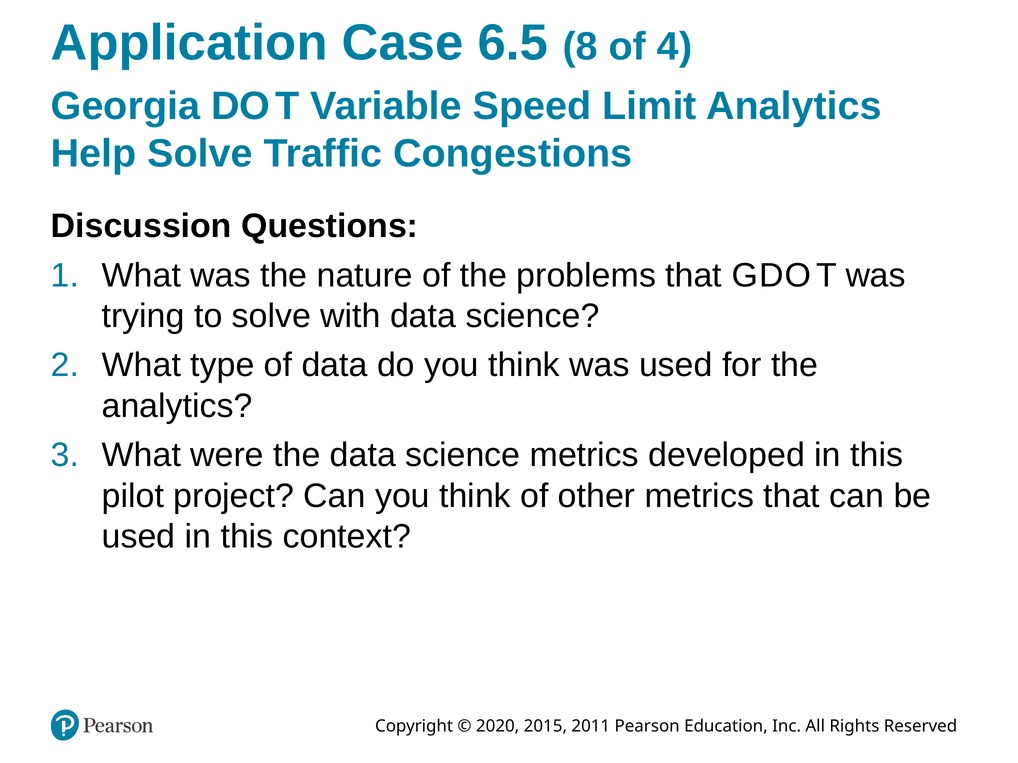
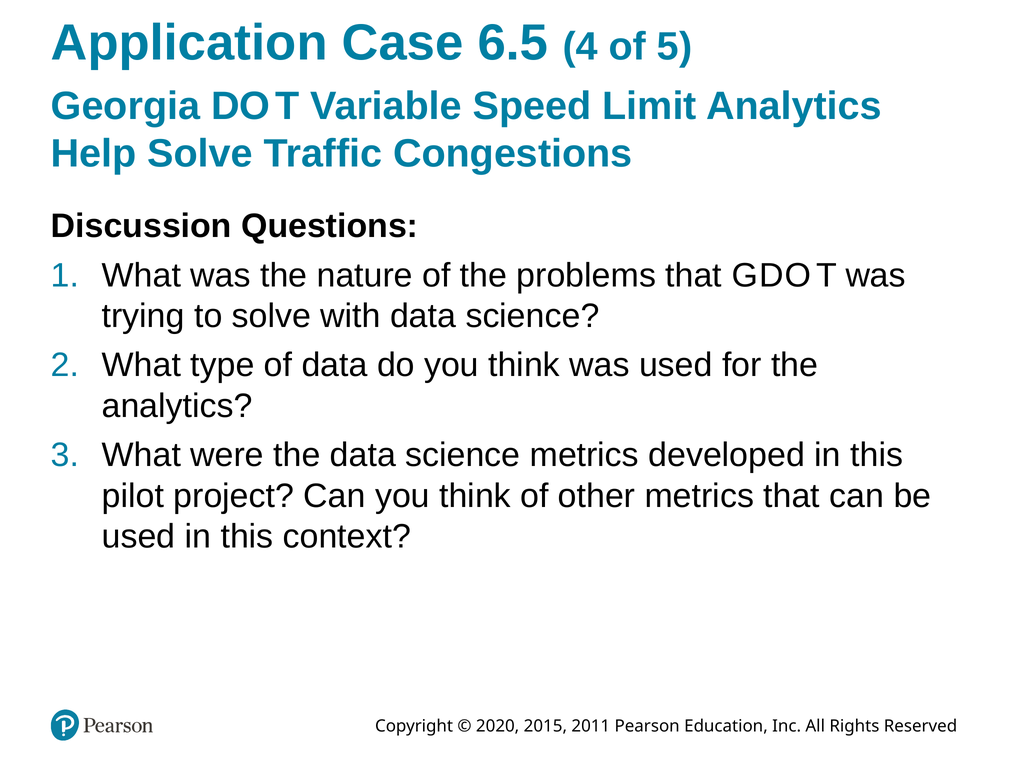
8: 8 -> 4 (580, 46)
4: 4 -> 5 (675, 46)
